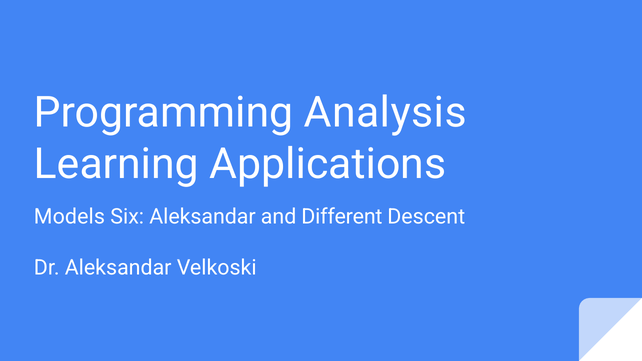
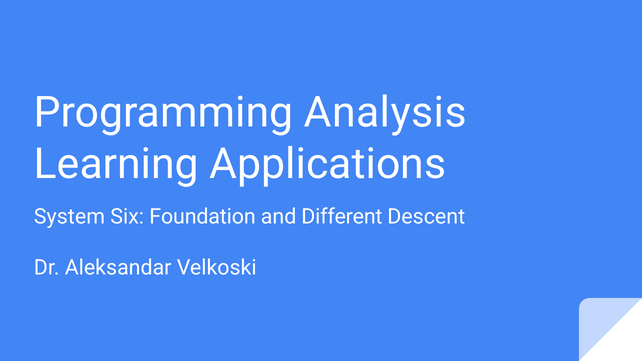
Models: Models -> System (69, 217)
Six Aleksandar: Aleksandar -> Foundation (203, 217)
